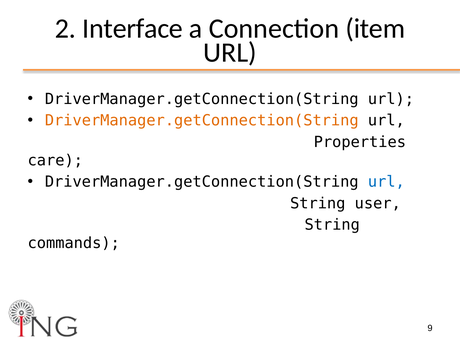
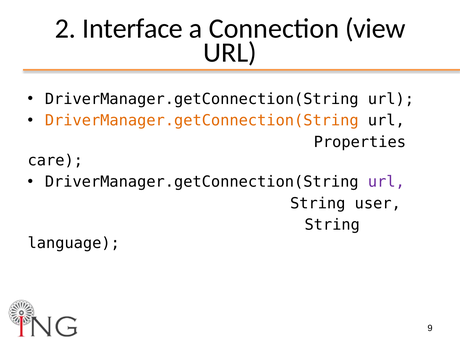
item: item -> view (375, 28)
url colour: blue -> purple (386, 182)
commands: commands -> language (74, 243)
